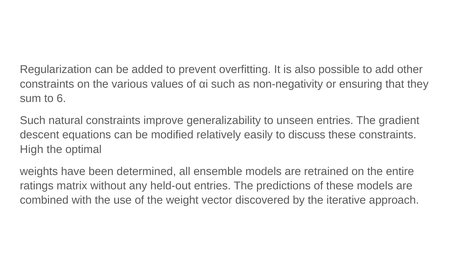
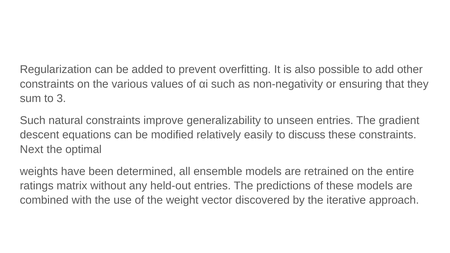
6: 6 -> 3 (61, 99)
High: High -> Next (32, 149)
